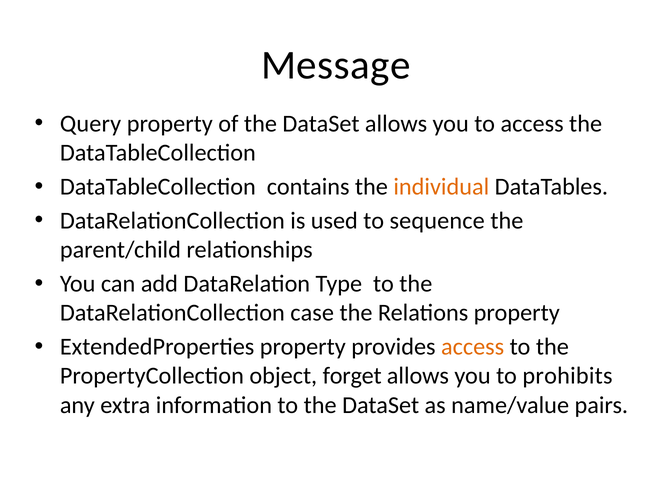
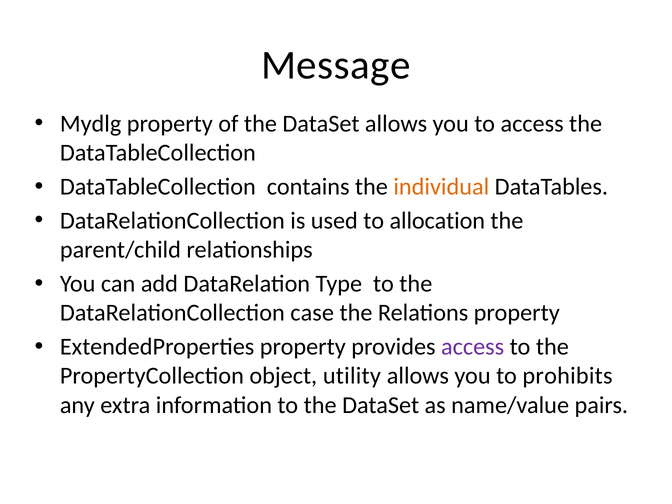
Query: Query -> Mydlg (91, 124)
sequence: sequence -> allocation (437, 221)
access colour: orange -> purple (473, 347)
forget: forget -> utility (352, 376)
